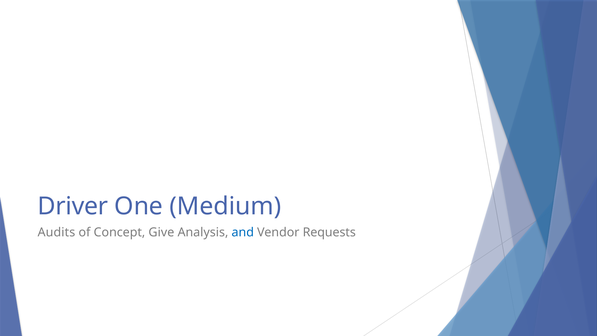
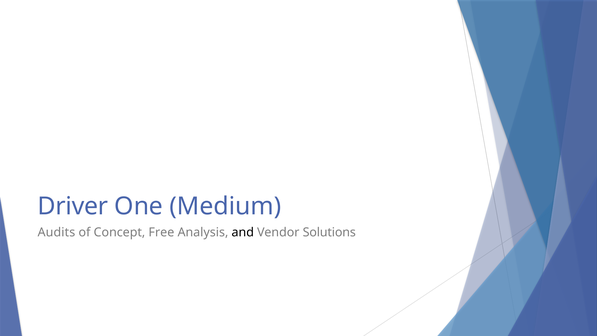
Give: Give -> Free (161, 232)
and colour: blue -> black (243, 232)
Requests: Requests -> Solutions (329, 232)
